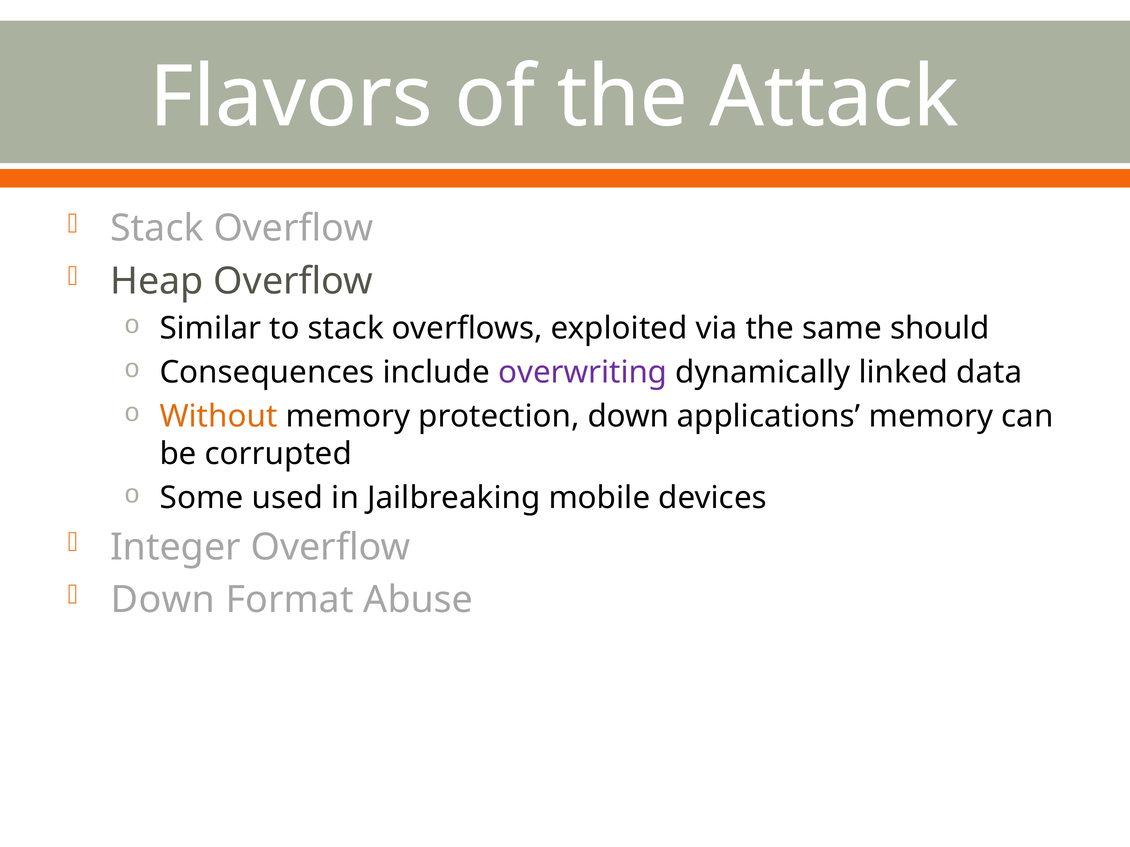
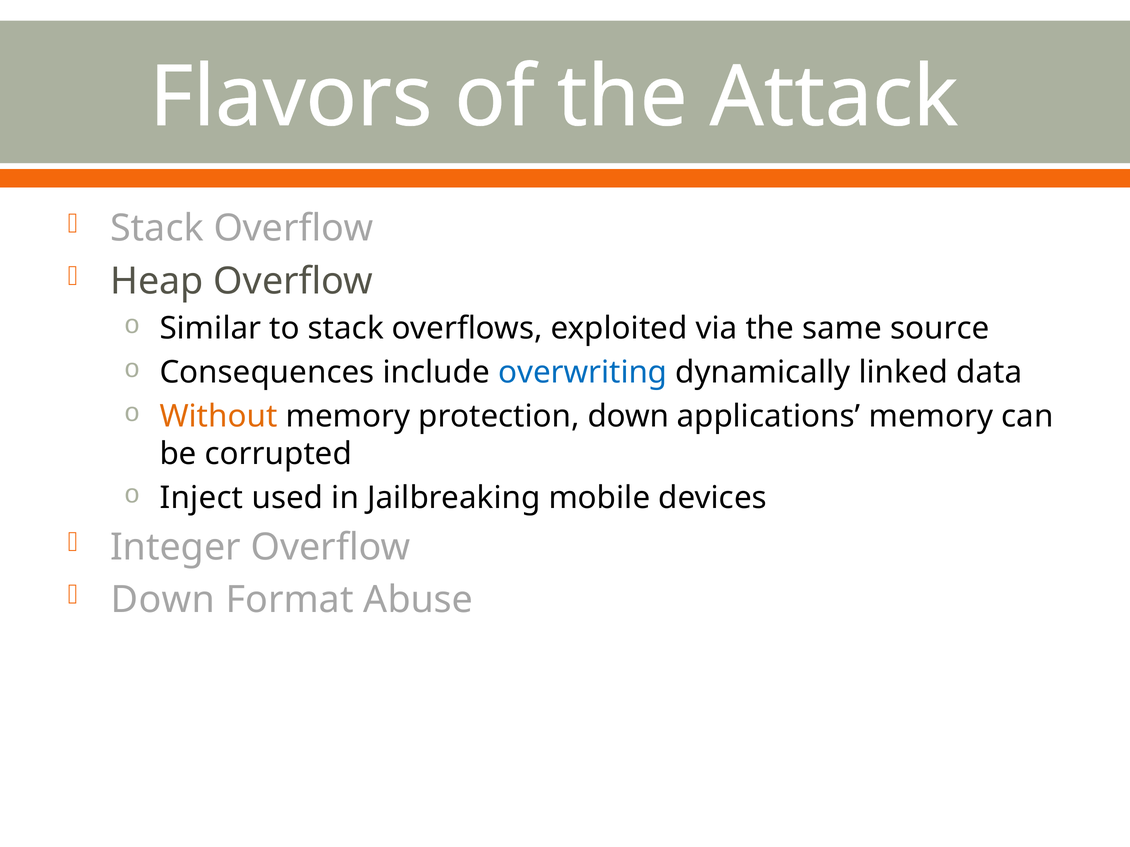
should: should -> source (940, 329)
overwriting colour: purple -> blue (583, 373)
Some: Some -> Inject (201, 498)
